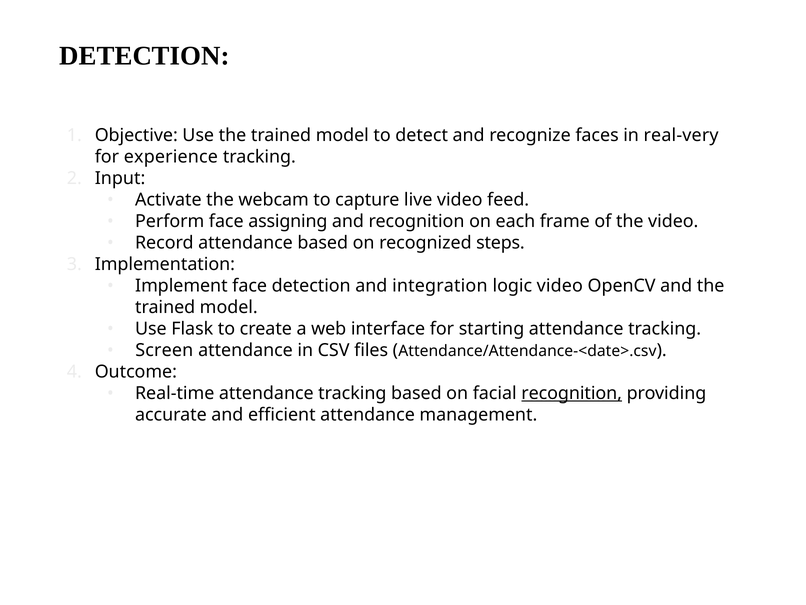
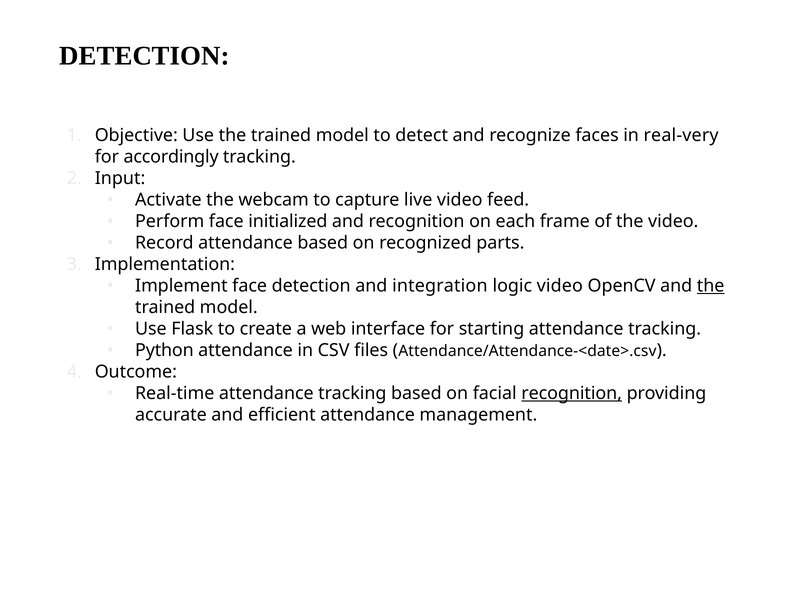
experience: experience -> accordingly (171, 157)
assigning: assigning -> initialized (288, 221)
steps: steps -> parts (500, 243)
the underline: none -> present (711, 286)
Screen: Screen -> Python (164, 350)
